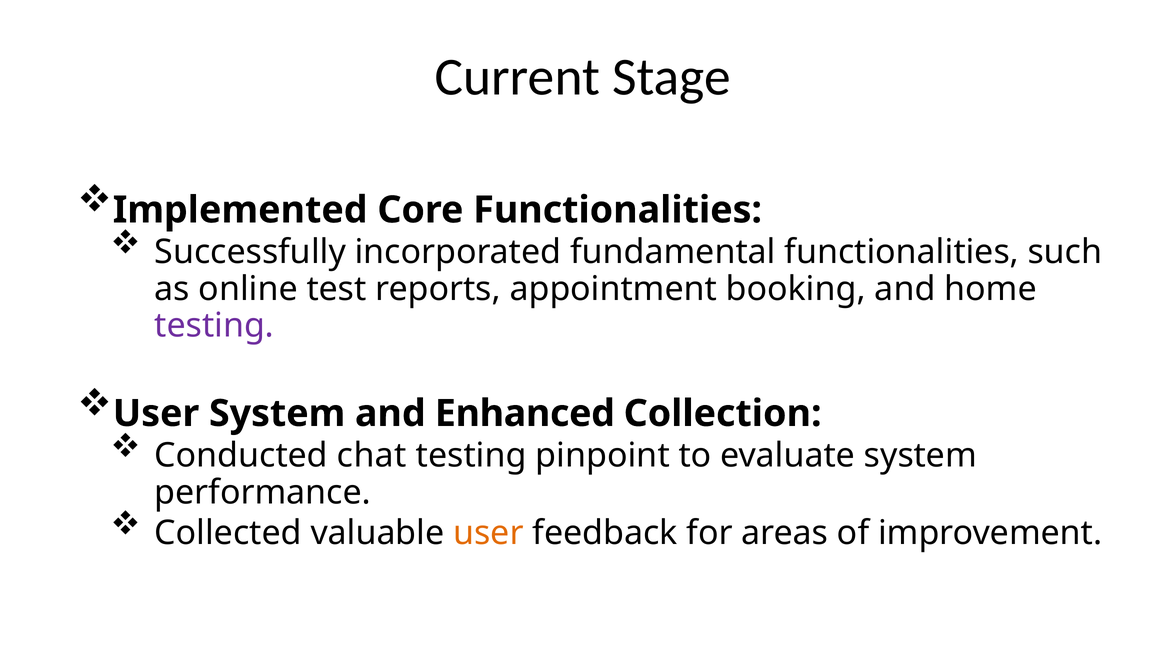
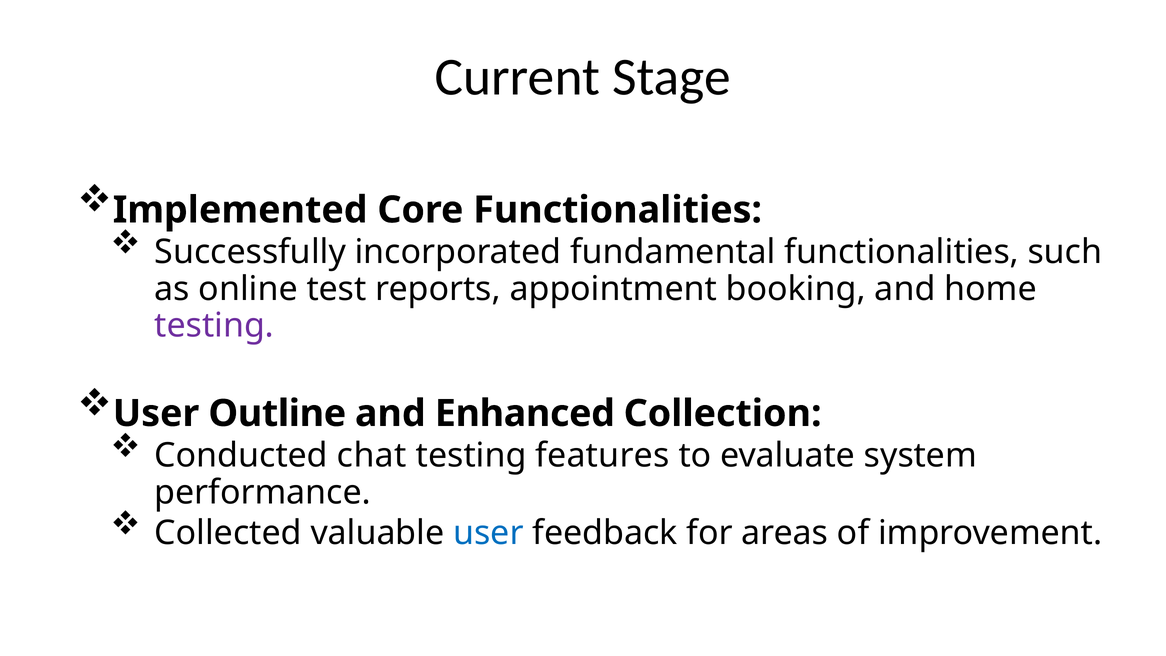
User System: System -> Outline (277, 413)
pinpoint: pinpoint -> features (602, 456)
user colour: orange -> blue (488, 533)
